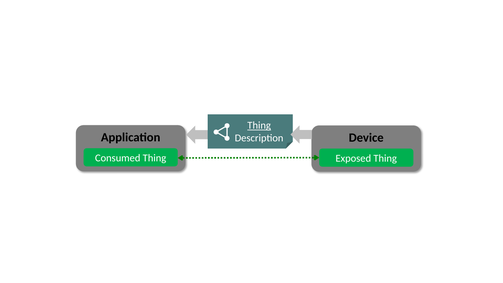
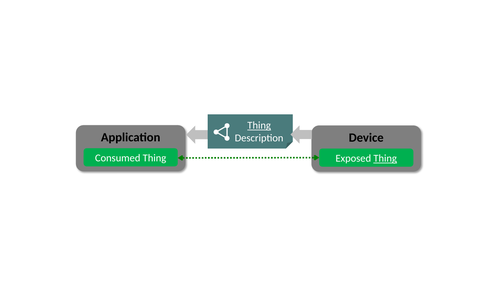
Thing underline: none -> present (385, 158)
